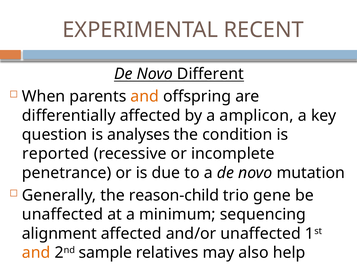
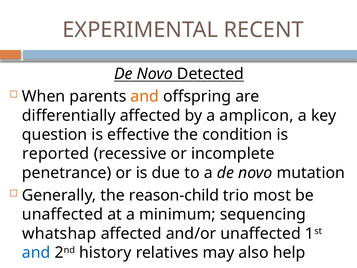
Different: Different -> Detected (210, 74)
analyses: analyses -> effective (138, 135)
gene: gene -> most (272, 195)
alignment: alignment -> whatshap (59, 233)
and colour: orange -> blue (36, 252)
sample: sample -> history (105, 252)
